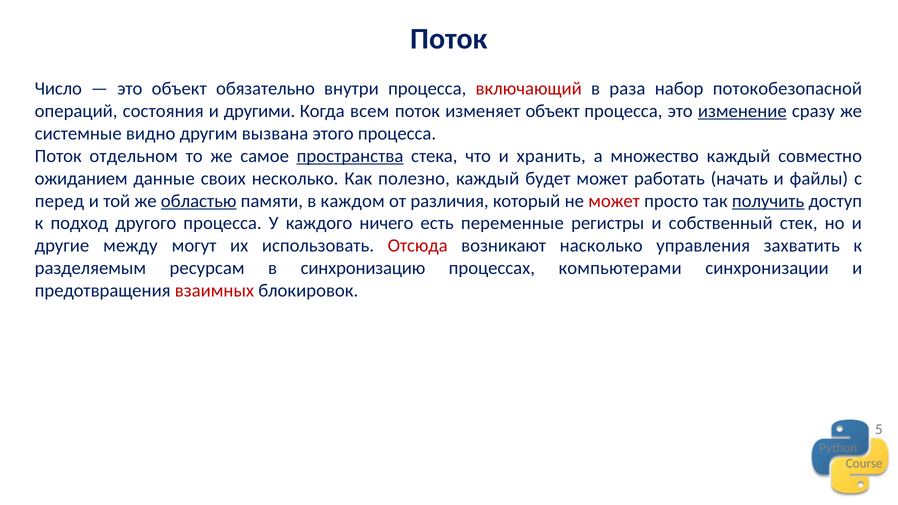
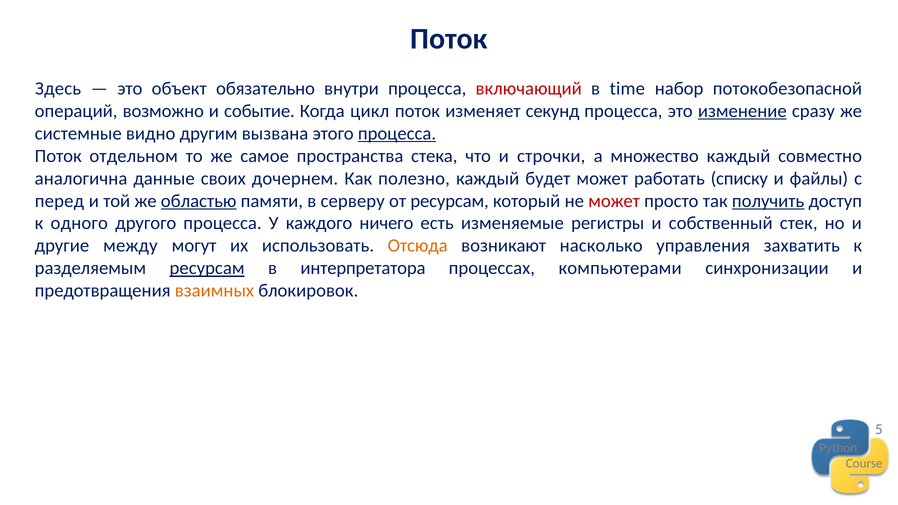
Число: Число -> Здесь (58, 89)
раза: раза -> time (627, 89)
состояния: состояния -> возможно (163, 111)
другими: другими -> событие (259, 111)
всем: всем -> цикл (370, 111)
изменяет объект: объект -> секунд (553, 111)
процесса underline: none -> present (397, 134)
пространства underline: present -> none (350, 156)
хранить: хранить -> строчки (551, 156)
ожиданием: ожиданием -> аналогична (81, 178)
несколько: несколько -> дочернем (295, 178)
начать: начать -> списку (739, 178)
каждом: каждом -> серверу (353, 201)
от различия: различия -> ресурсам (450, 201)
подход: подход -> одного (79, 223)
переменные: переменные -> изменяемые (512, 223)
Отсюда colour: red -> orange (418, 246)
ресурсам underline: none -> present (207, 268)
синхронизацию: синхронизацию -> интерпретатора (363, 268)
взаимных colour: red -> orange (214, 291)
